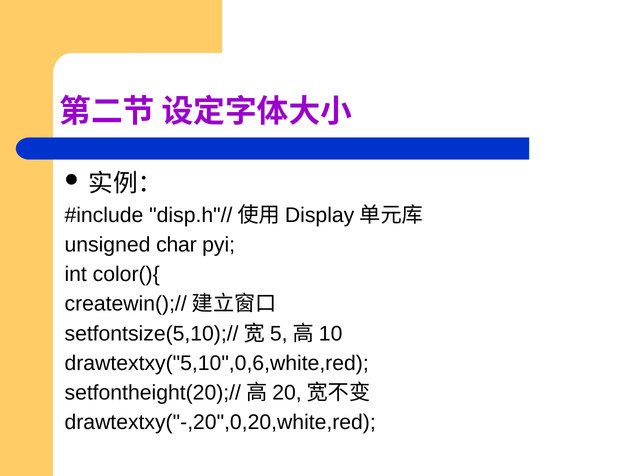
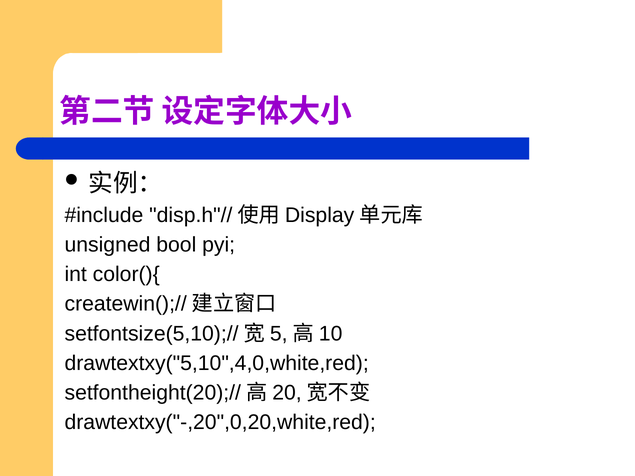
char: char -> bool (176, 245)
drawtextxy("5,10",0,6,white,red: drawtextxy("5,10",0,6,white,red -> drawtextxy("5,10",4,0,white,red (217, 363)
